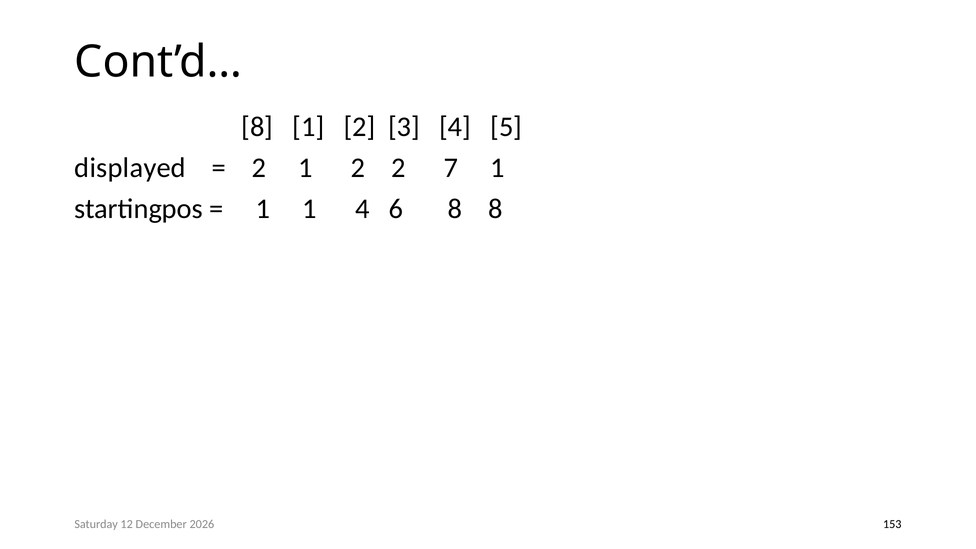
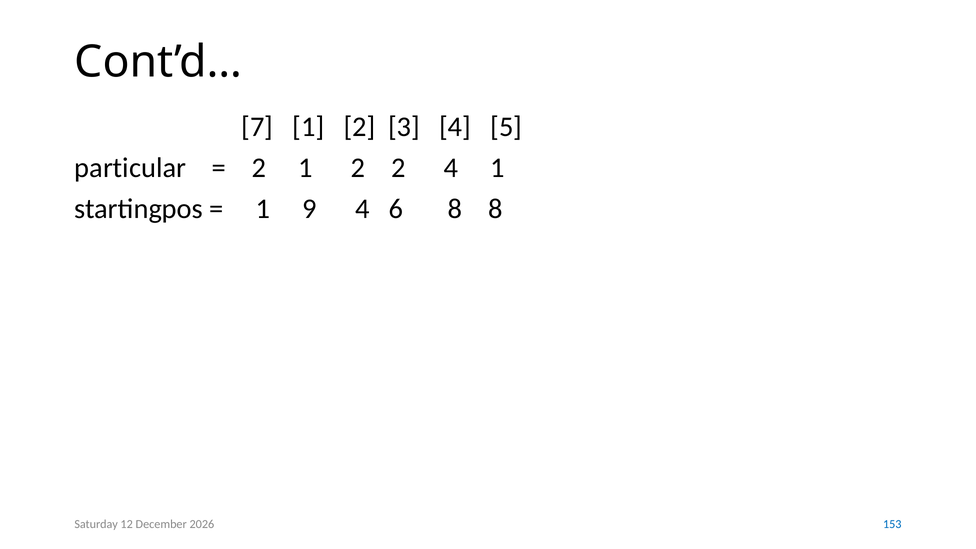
8: 8 -> 7 (257, 127)
displayed: displayed -> particular (130, 168)
2 7: 7 -> 4 (451, 168)
1 1: 1 -> 9 (309, 209)
153 colour: black -> blue (892, 524)
